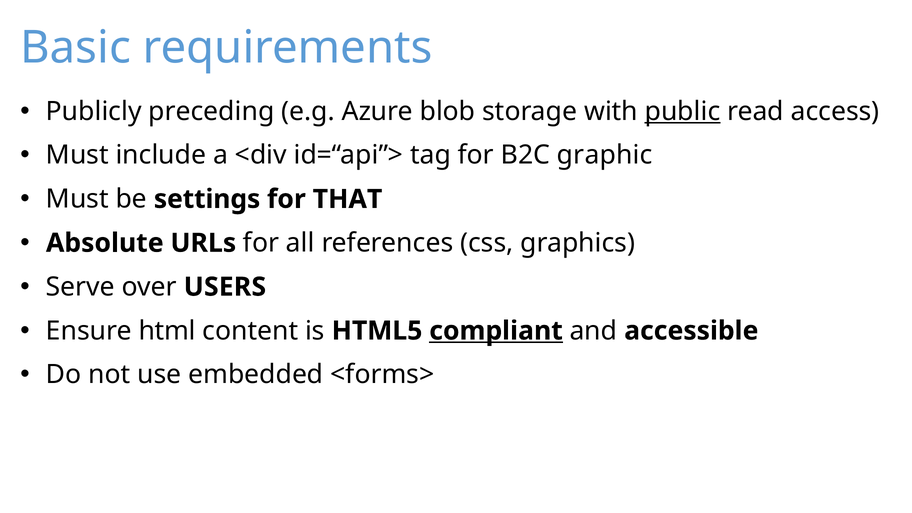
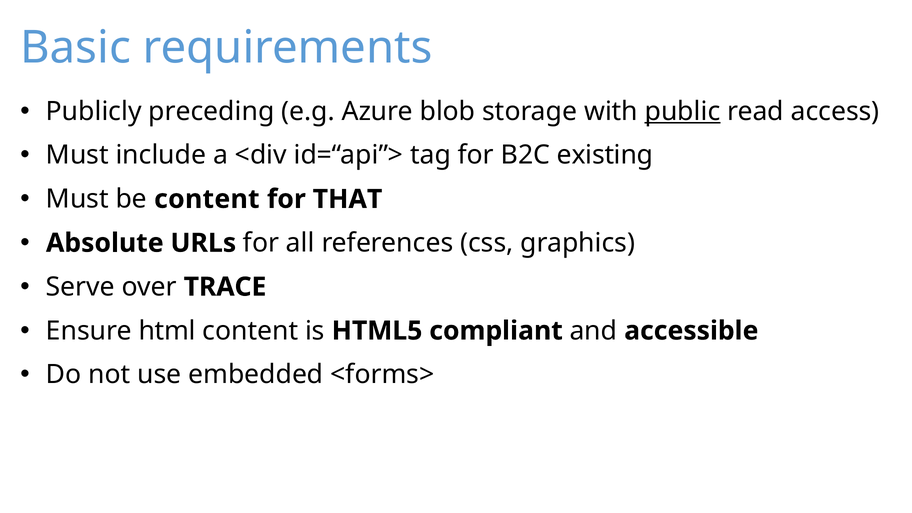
graphic: graphic -> existing (605, 155)
be settings: settings -> content (207, 199)
USERS: USERS -> TRACE (225, 287)
compliant underline: present -> none (496, 331)
